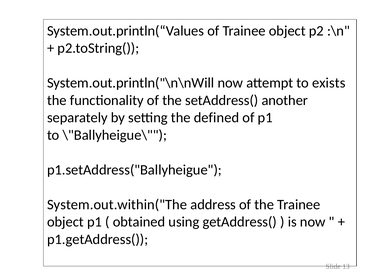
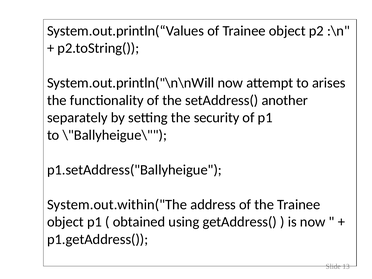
exists: exists -> arises (329, 83)
defined: defined -> security (217, 118)
